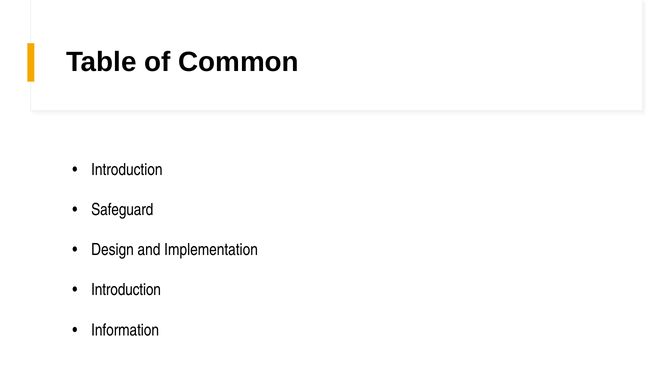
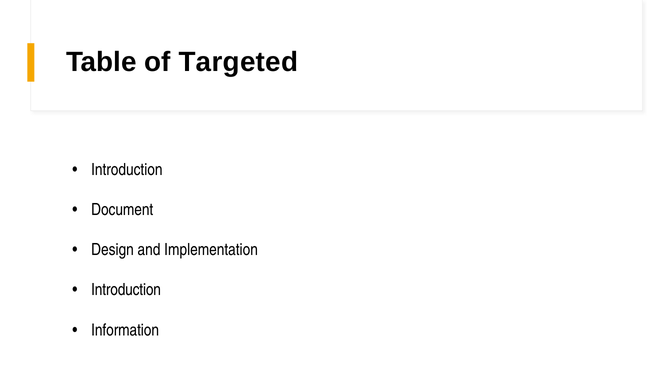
Common: Common -> Targeted (238, 62)
Safeguard: Safeguard -> Document (122, 210)
